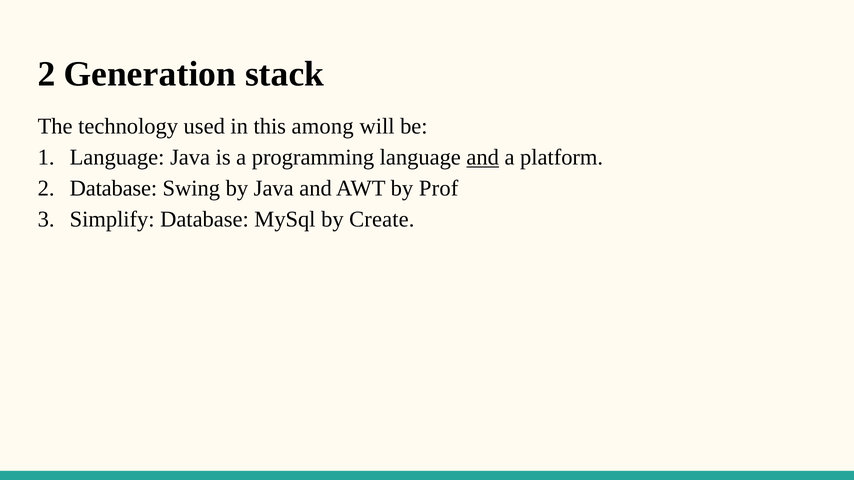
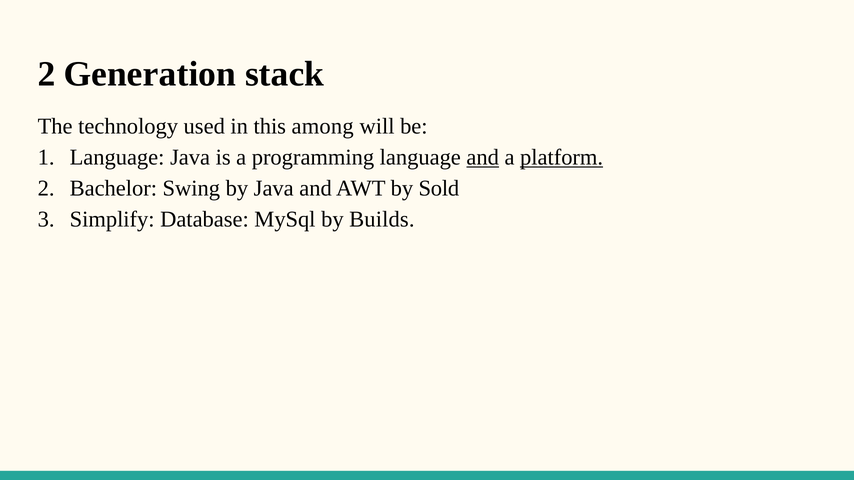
platform underline: none -> present (562, 158)
2 Database: Database -> Bachelor (113, 189)
Prof: Prof -> Sold (439, 189)
Create: Create -> Builds (382, 220)
